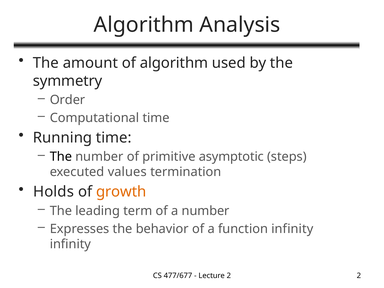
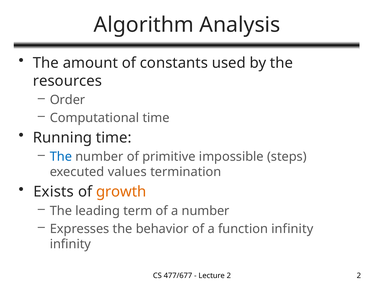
of algorithm: algorithm -> constants (174, 63)
symmetry: symmetry -> resources (67, 81)
The colour: black -> blue (61, 157)
asymptotic: asymptotic -> impossible (231, 157)
Holds: Holds -> Exists (54, 192)
